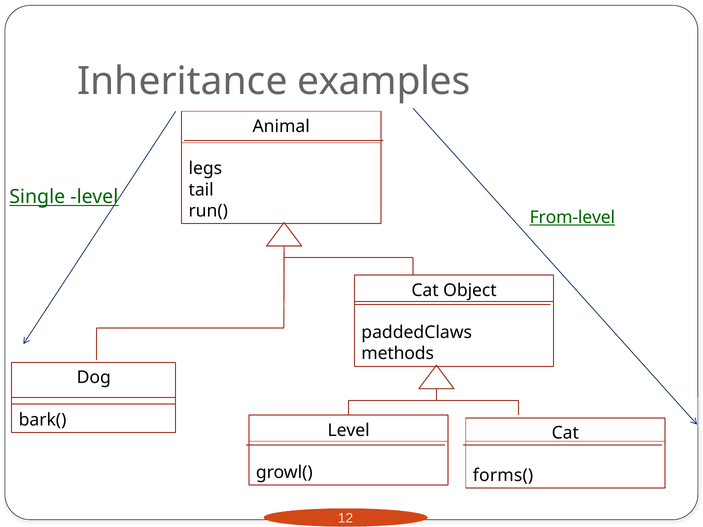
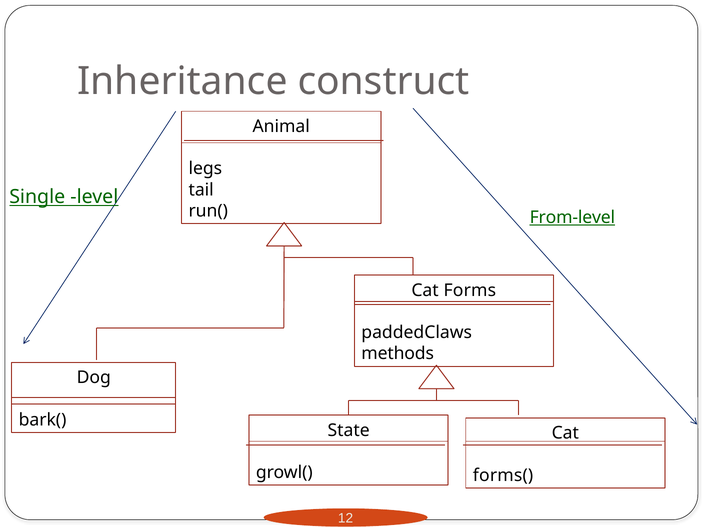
examples: examples -> construct (384, 81)
Object: Object -> Forms (470, 291)
Level: Level -> State (349, 431)
